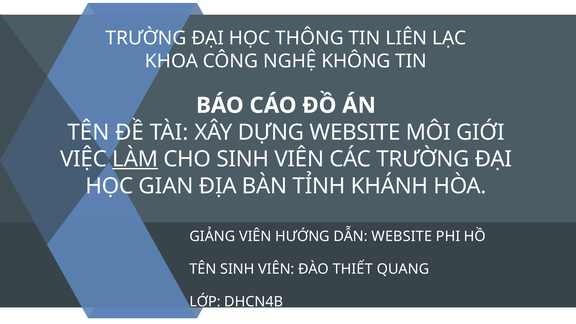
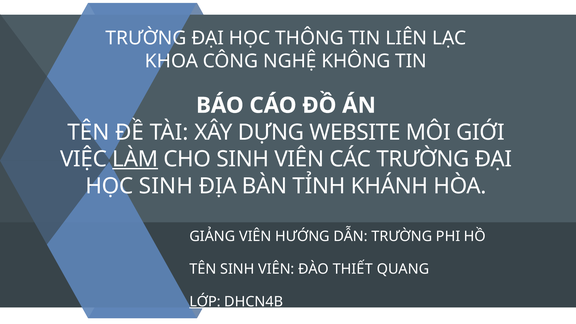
HỌC GIAN: GIAN -> SINH (166, 186)
DẪN WEBSITE: WEBSITE -> TRƯỜNG (402, 236)
LỚP underline: none -> present (205, 302)
